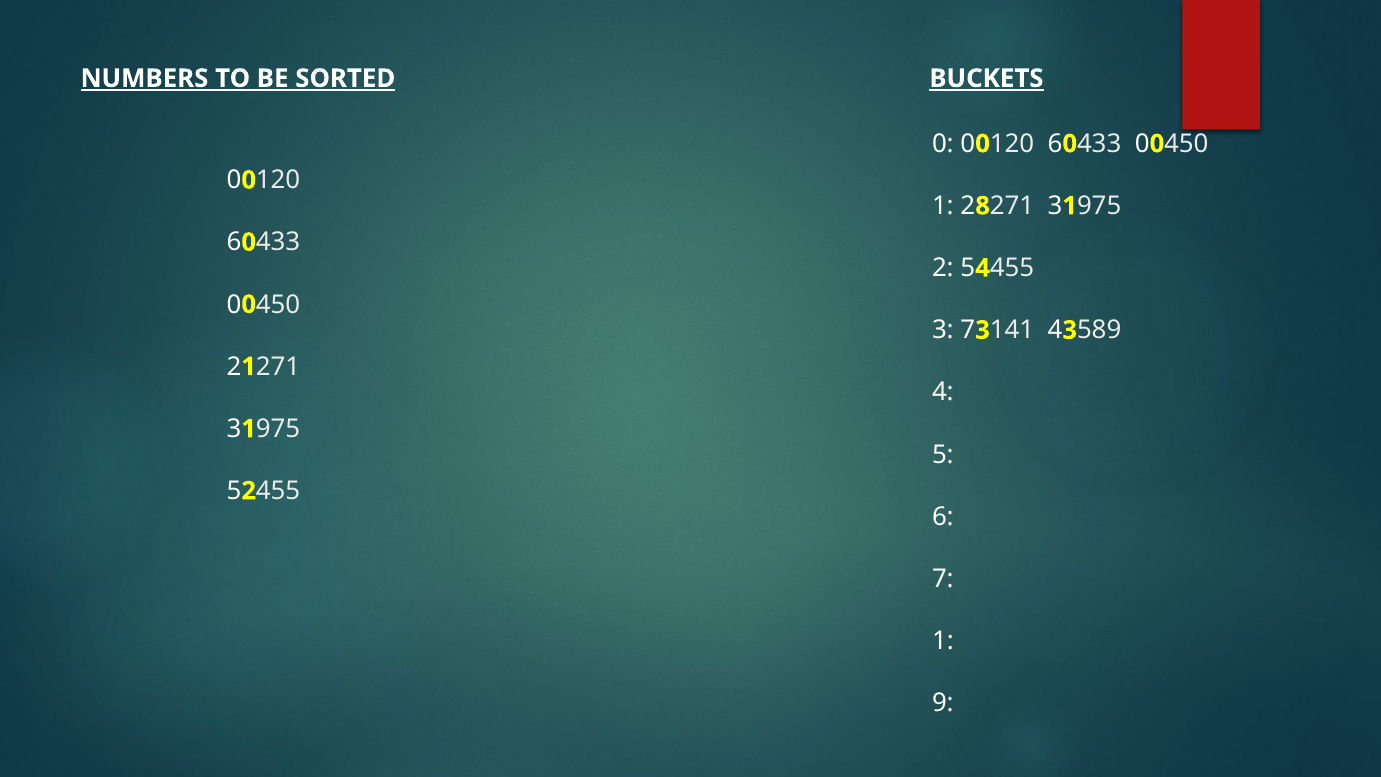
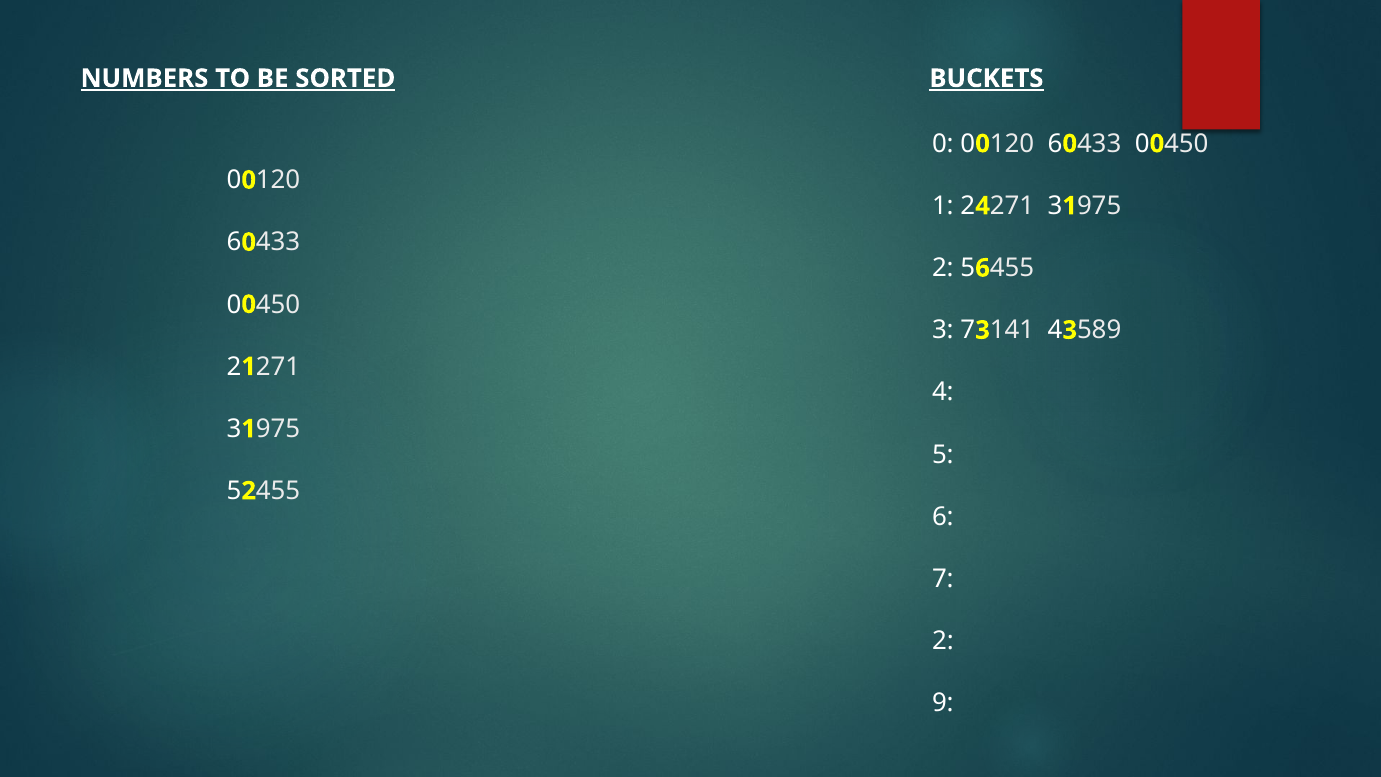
2 8: 8 -> 4 (983, 206)
2 5 4: 4 -> 6 (983, 268)
1: 1 -> 2 (943, 641)
